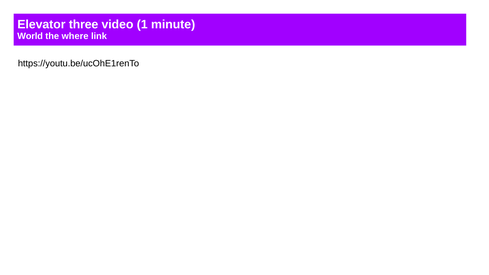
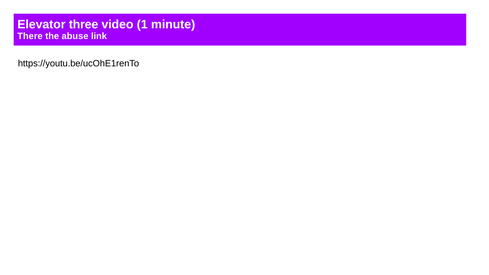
World: World -> There (30, 36)
where: where -> abuse (75, 36)
